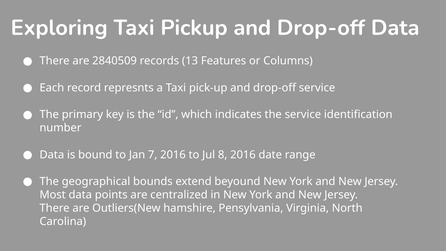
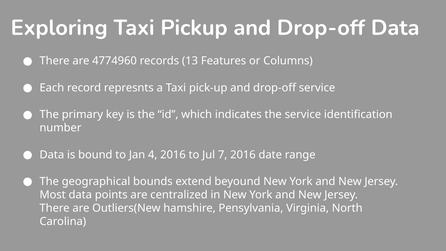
2840509: 2840509 -> 4774960 (115, 61)
7: 7 -> 4 (153, 155)
8: 8 -> 7 (223, 155)
